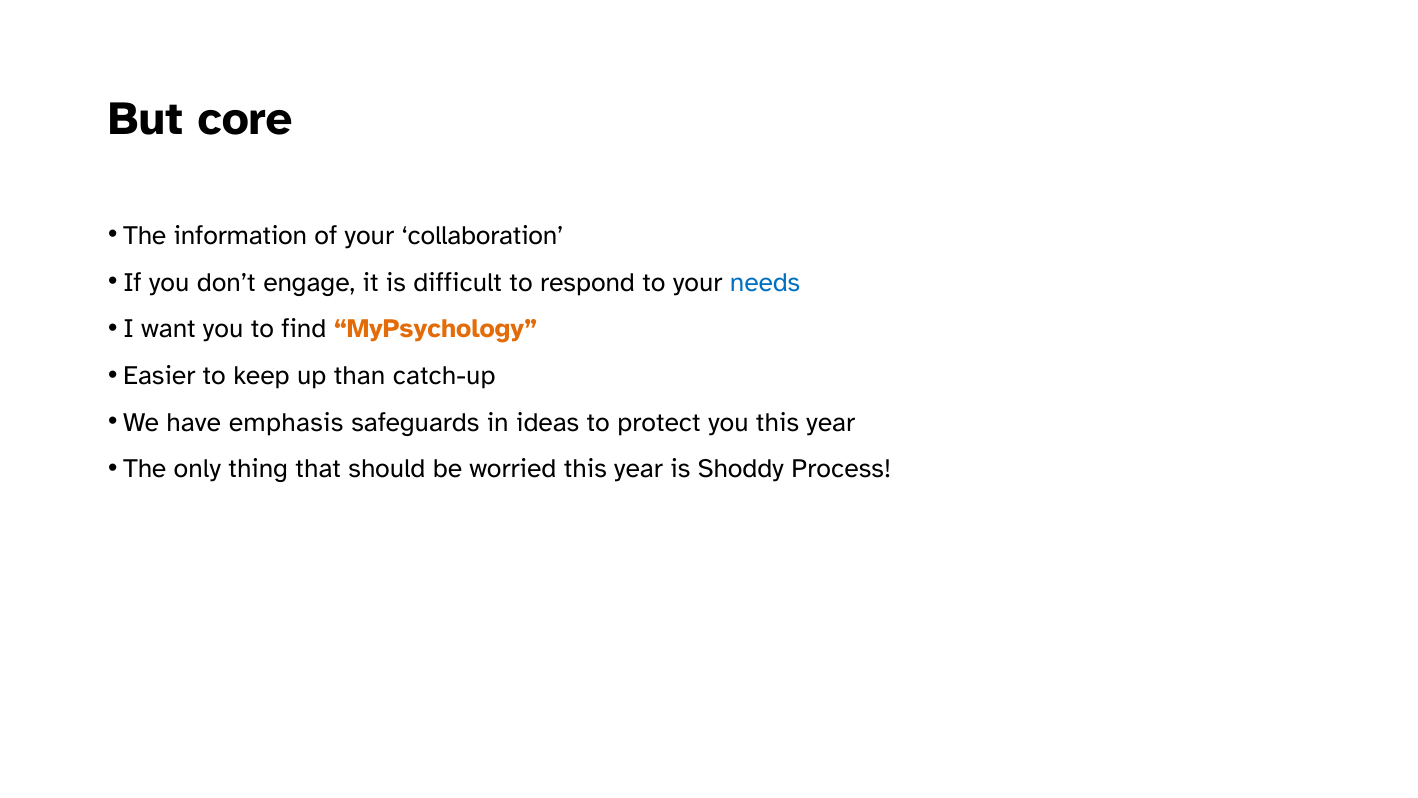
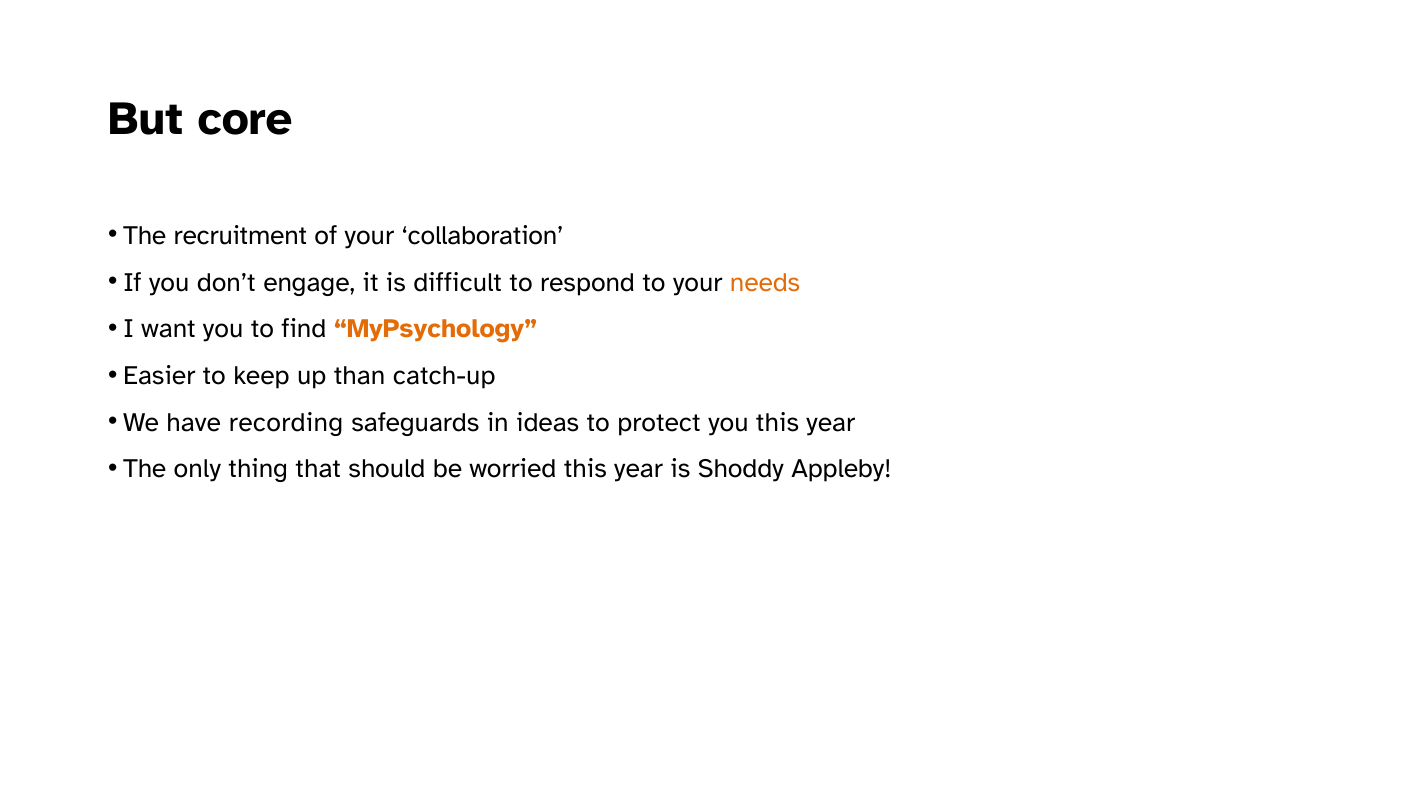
information: information -> recruitment (240, 235)
needs colour: blue -> orange (765, 282)
emphasis: emphasis -> recording (286, 422)
Process: Process -> Appleby (841, 469)
